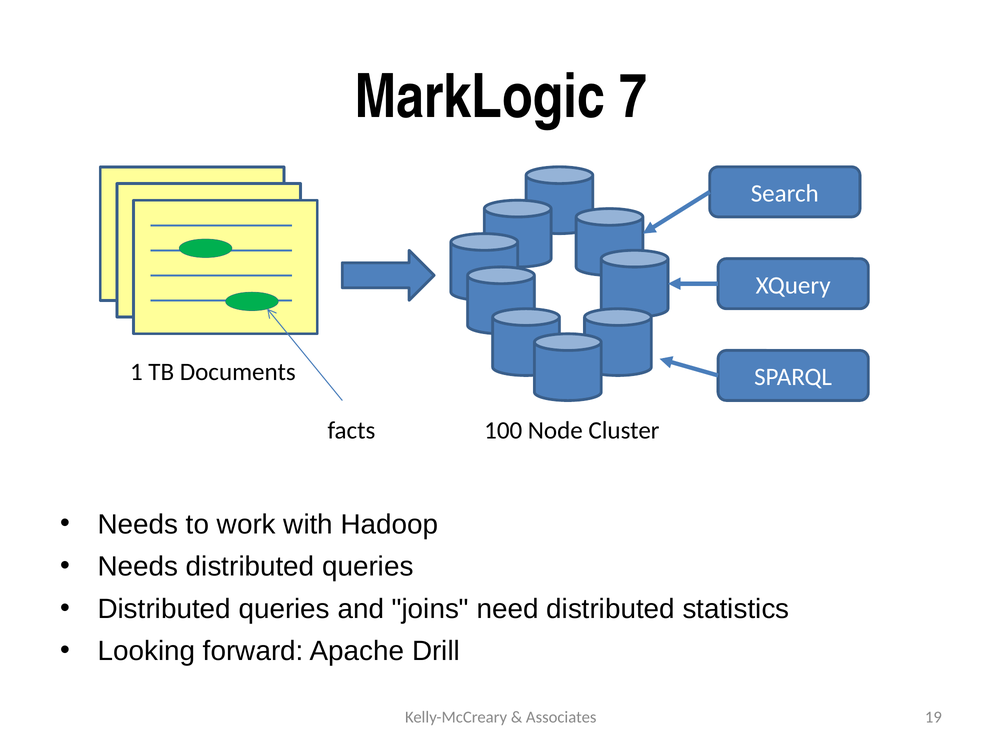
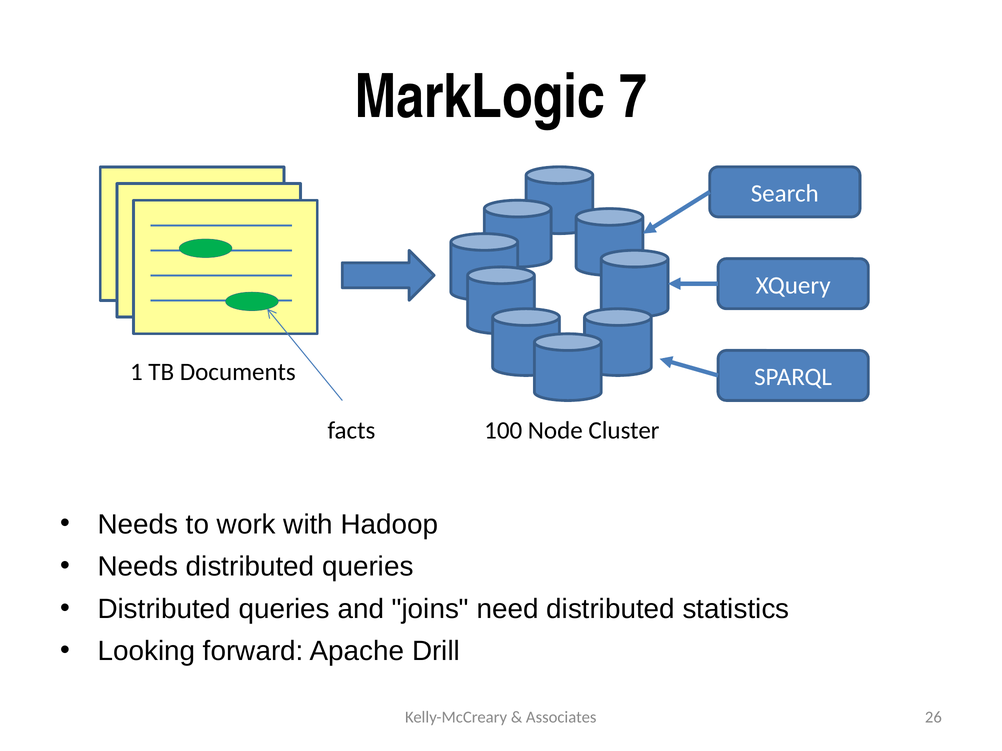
19: 19 -> 26 (933, 718)
